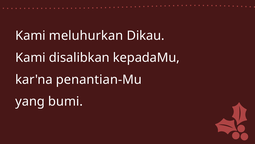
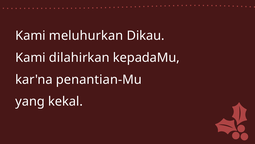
disalibkan: disalibkan -> dilahirkan (79, 57)
bumi: bumi -> kekal (66, 101)
